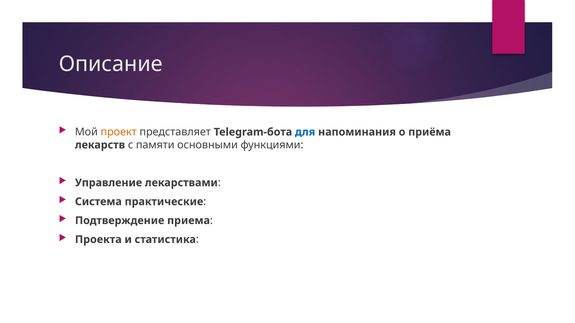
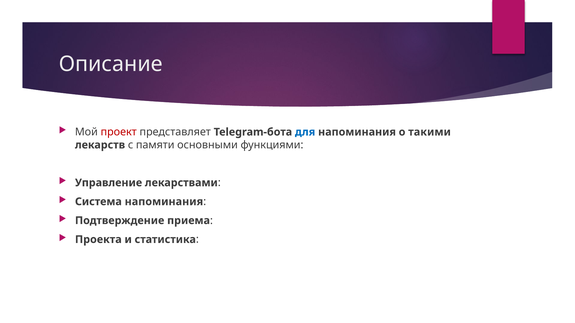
проект colour: orange -> red (119, 132)
приёма: приёма -> такими (430, 132)
Система практические: практические -> напоминания (164, 202)
